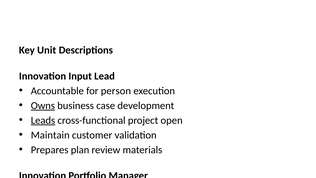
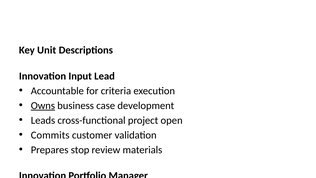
person: person -> criteria (116, 91)
Leads underline: present -> none (43, 120)
Maintain: Maintain -> Commits (50, 135)
plan: plan -> stop (80, 150)
